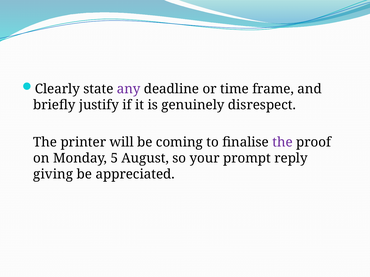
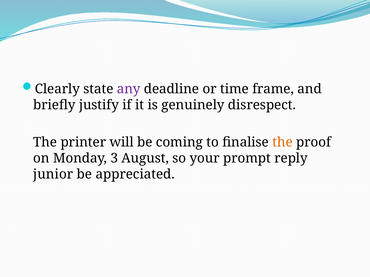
the colour: purple -> orange (283, 142)
5: 5 -> 3 (114, 159)
giving: giving -> junior (53, 175)
